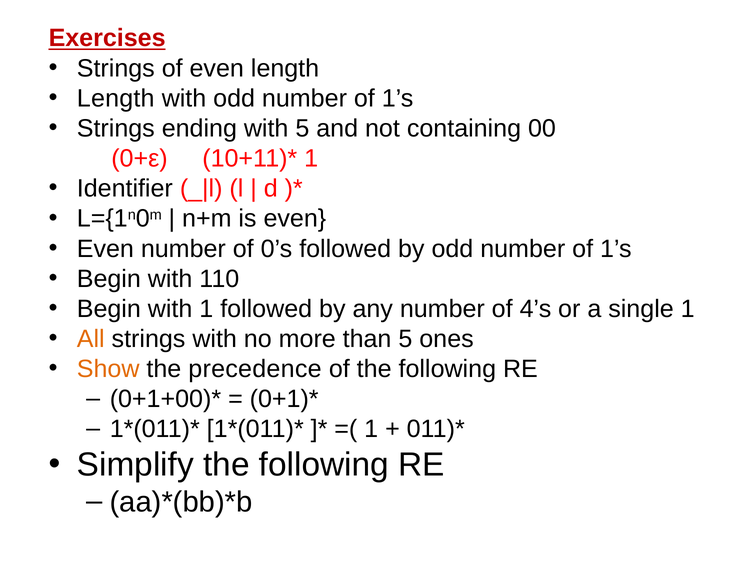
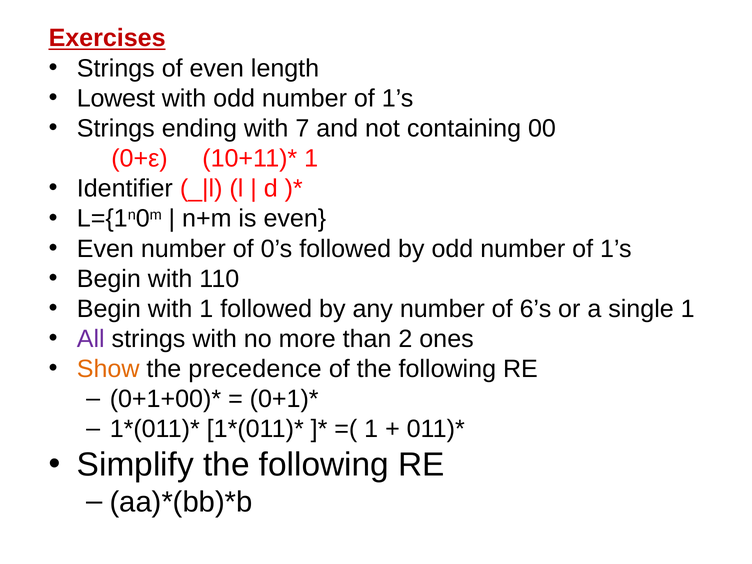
Length: Length -> Lowest (116, 98)
with 5: 5 -> 7 (302, 128)
4’s: 4’s -> 6’s (535, 309)
All colour: orange -> purple (91, 339)
than 5: 5 -> 2 (405, 339)
